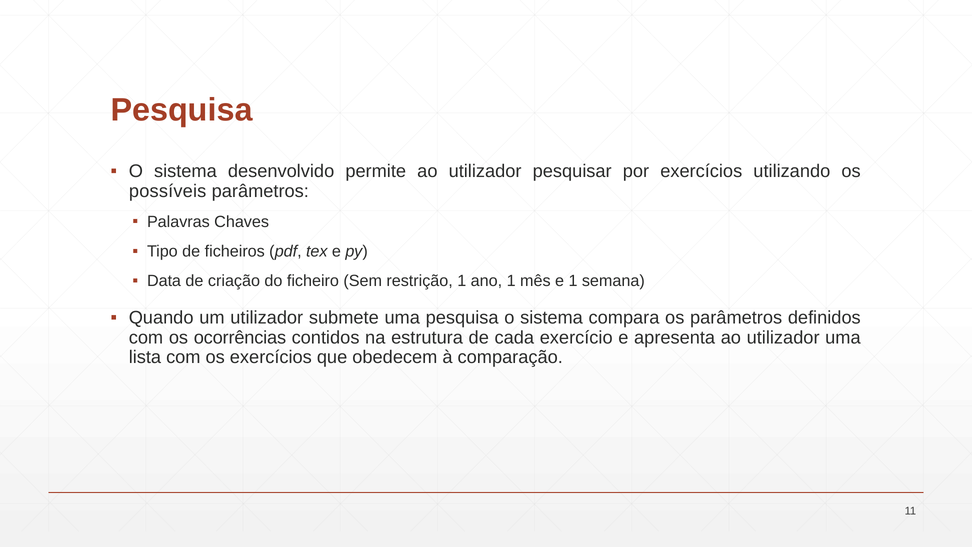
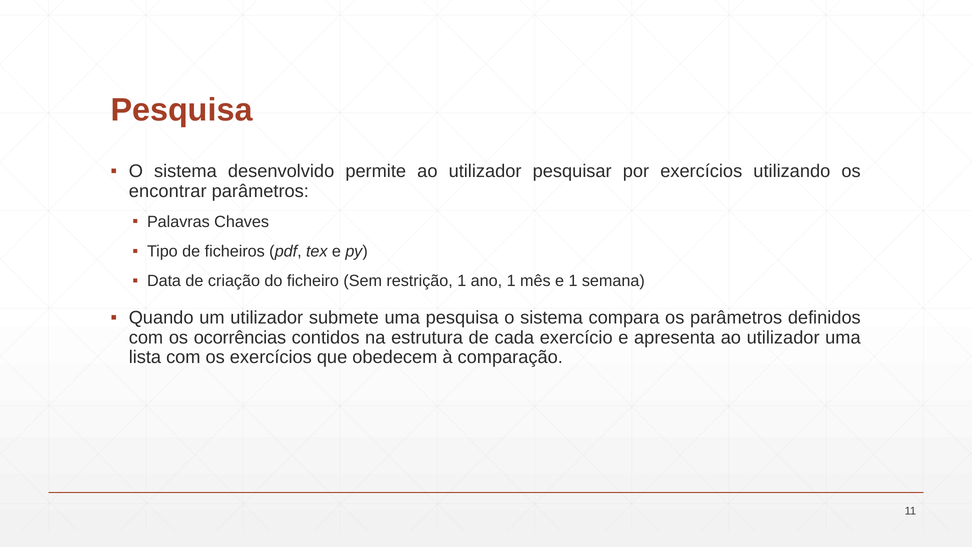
possíveis: possíveis -> encontrar (168, 191)
